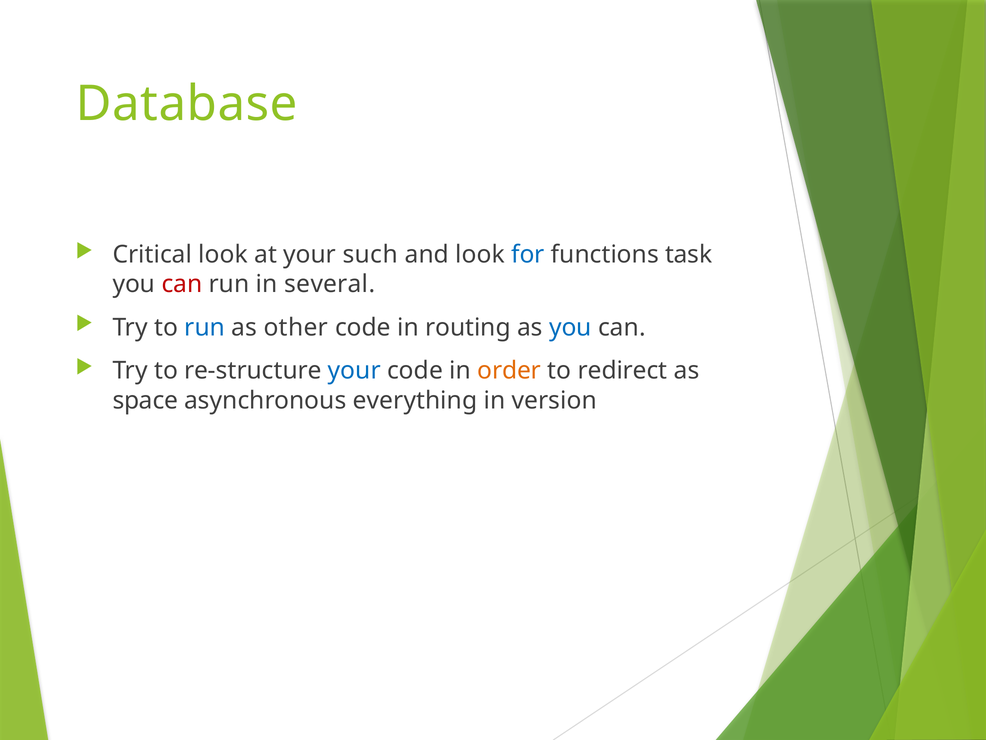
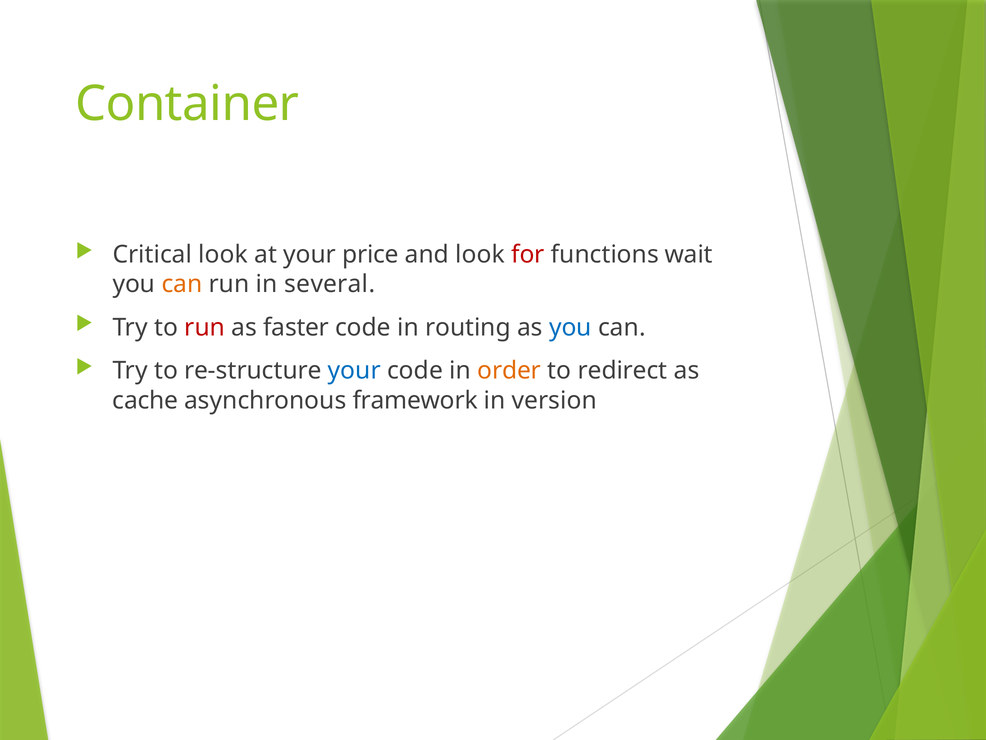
Database: Database -> Container (187, 104)
such: such -> price (371, 254)
for colour: blue -> red (528, 254)
task: task -> wait (689, 254)
can colour: red -> orange (182, 284)
run colour: blue -> red (205, 327)
other: other -> faster (296, 327)
space: space -> cache (145, 400)
everything: everything -> framework (415, 400)
